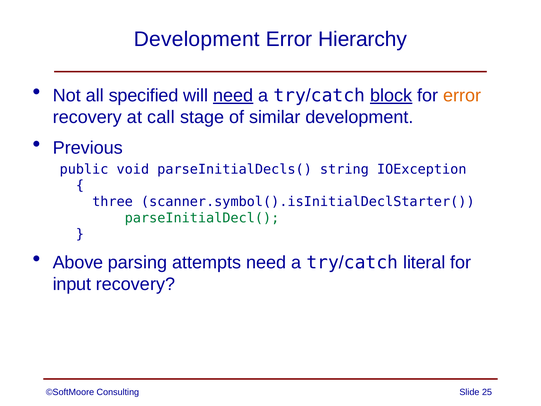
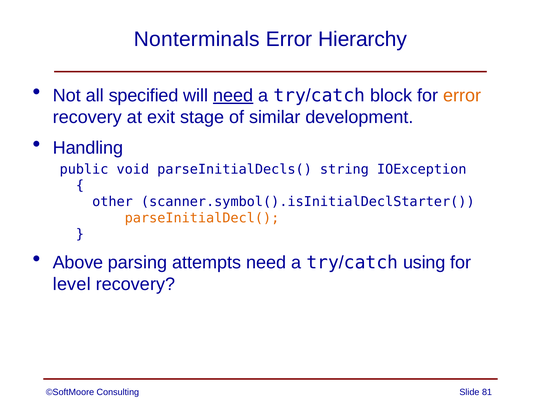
Development: Development -> Nonterminals (197, 39)
block underline: present -> none (391, 95)
call: call -> exit (161, 117)
Previous: Previous -> Handling (88, 148)
three: three -> other (113, 202)
parseInitialDecl( colour: green -> orange (202, 218)
literal: literal -> using (424, 262)
input: input -> level (72, 284)
25: 25 -> 81 (487, 392)
